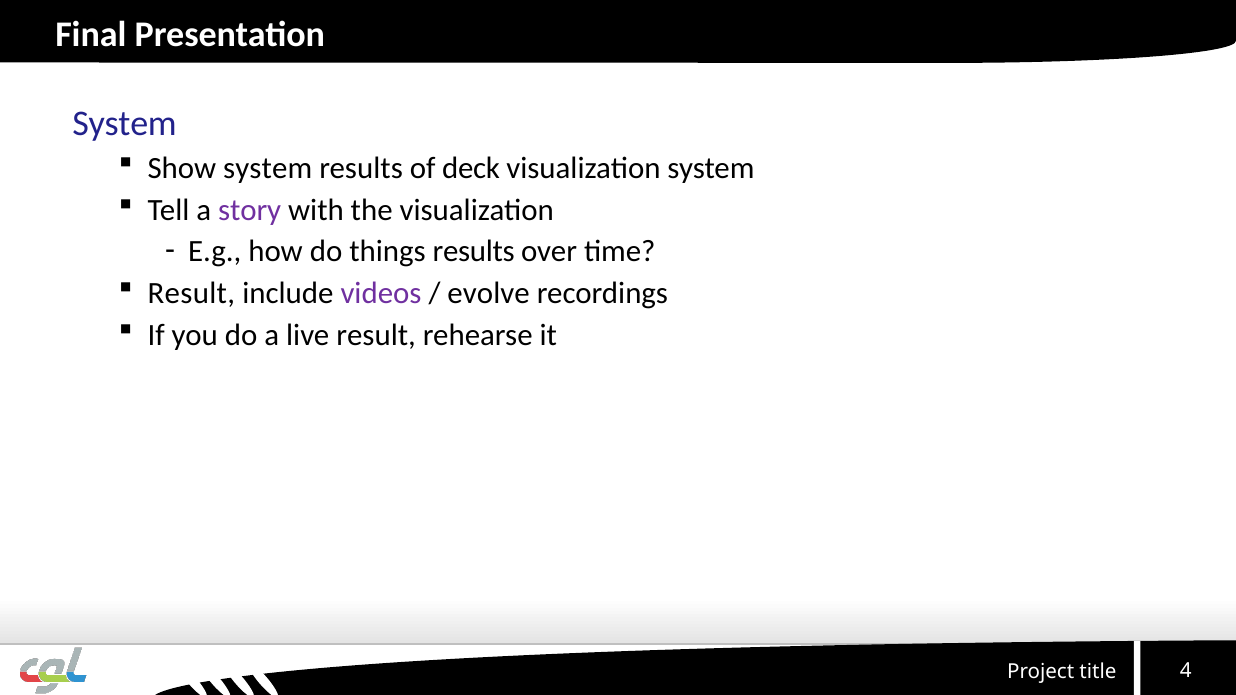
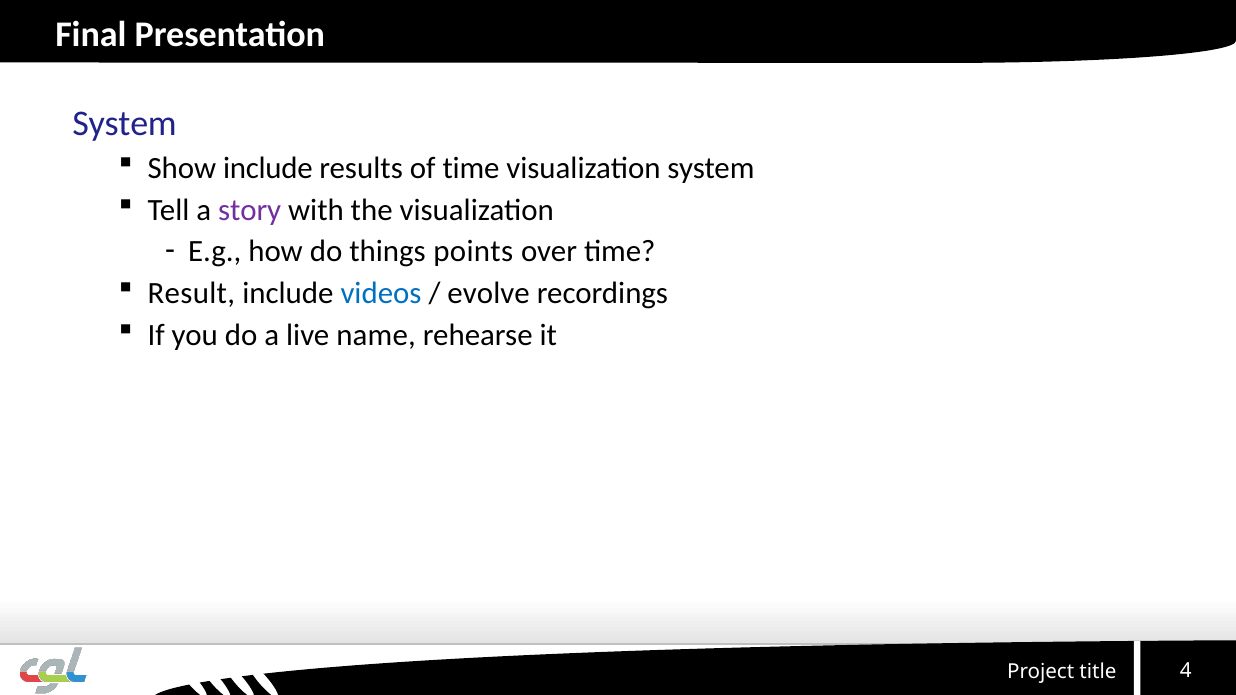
Show system: system -> include (268, 168)
of deck: deck -> time (471, 168)
things results: results -> points (473, 252)
videos colour: purple -> blue (381, 293)
live result: result -> name (376, 335)
